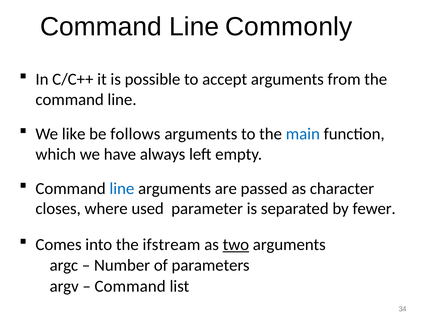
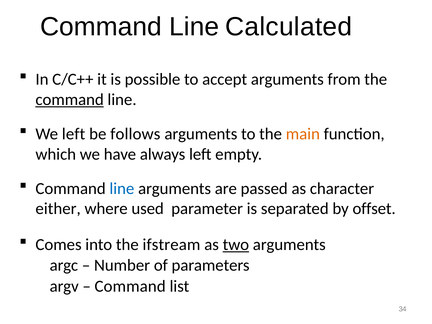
Commonly: Commonly -> Calculated (289, 27)
command underline: none -> present (70, 100)
We like: like -> left (74, 134)
main colour: blue -> orange (303, 134)
closes: closes -> either (58, 209)
fewer: fewer -> offset (374, 209)
